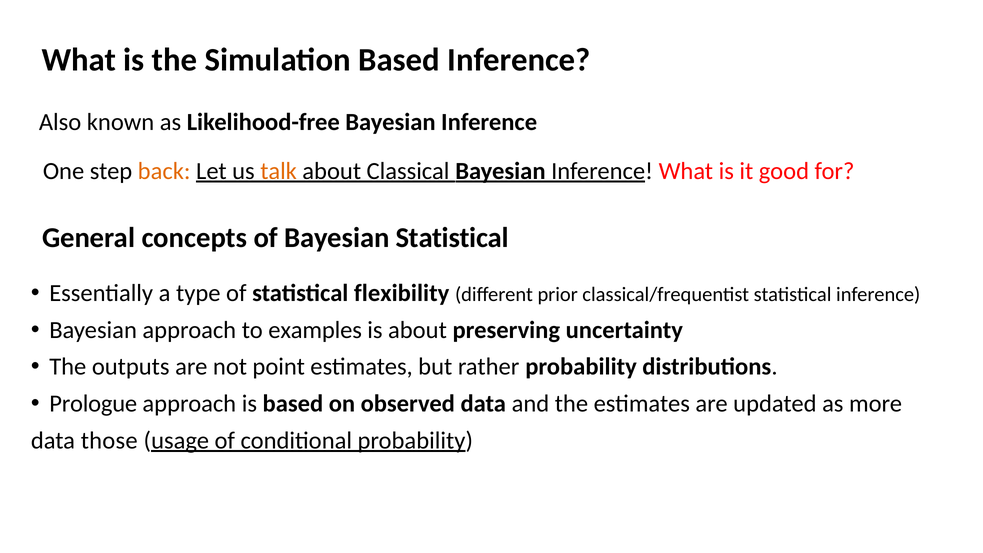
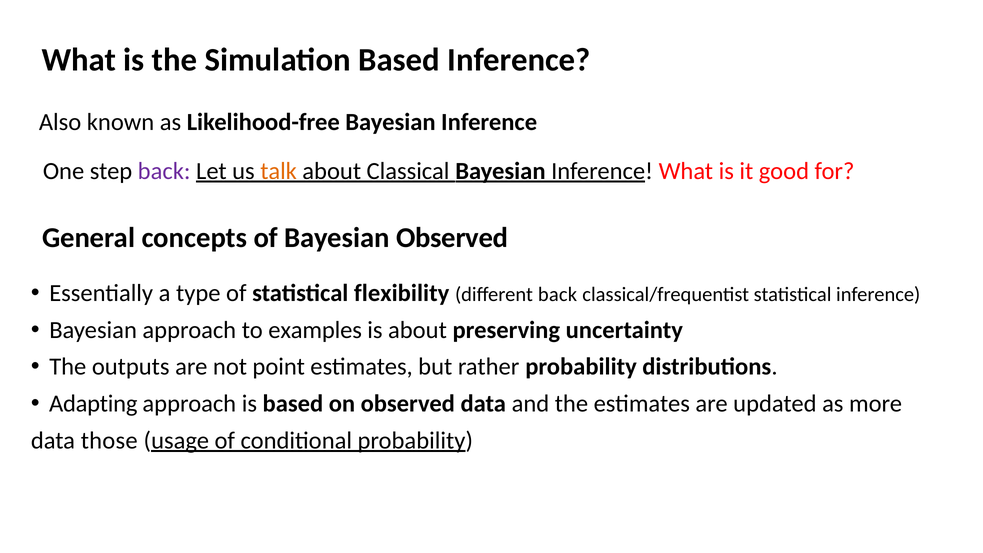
back colour: orange -> purple (164, 171)
Bayesian Statistical: Statistical -> Observed (452, 238)
different prior: prior -> back (558, 295)
Prologue: Prologue -> Adapting (93, 404)
